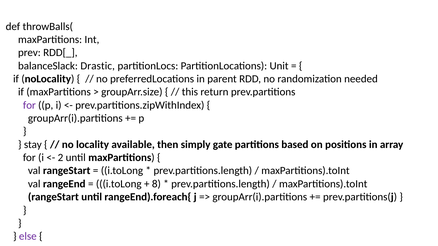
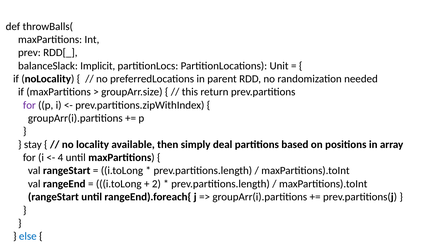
Drastic: Drastic -> Implicit (98, 66)
gate: gate -> deal (223, 145)
2: 2 -> 4 (61, 158)
8: 8 -> 2 (156, 184)
else colour: purple -> blue (28, 237)
